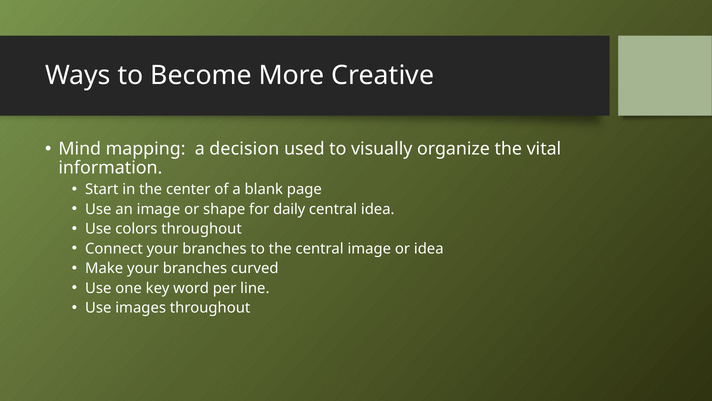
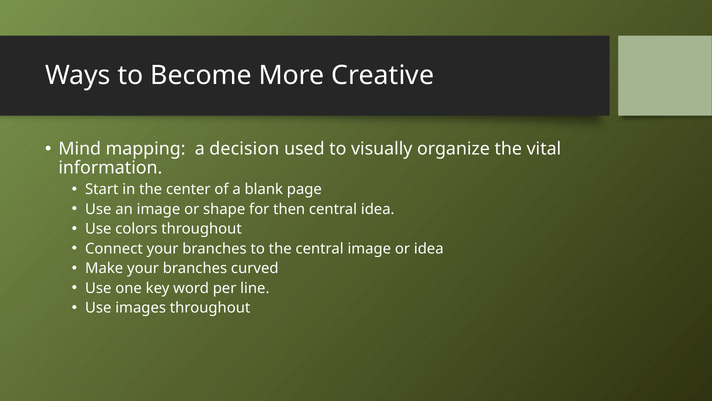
daily: daily -> then (289, 209)
